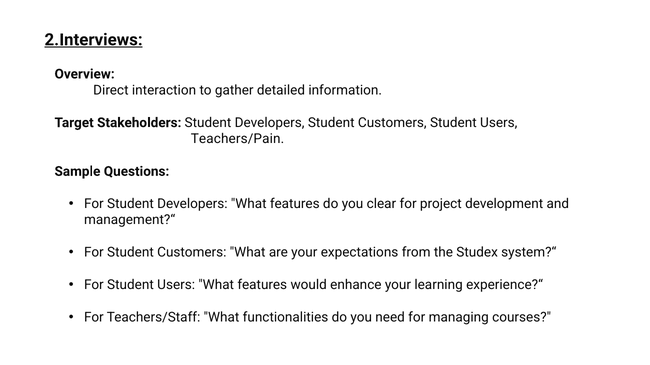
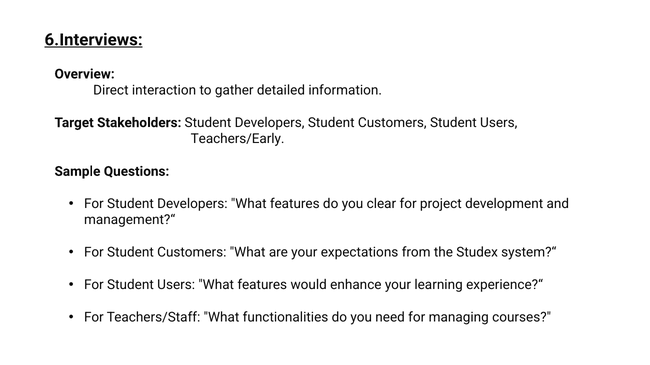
2.Interviews: 2.Interviews -> 6.Interviews (94, 40)
Teachers/Pain: Teachers/Pain -> Teachers/Early (238, 139)
